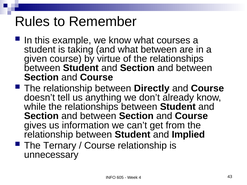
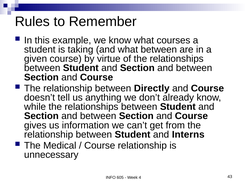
Implied: Implied -> Interns (188, 135)
Ternary: Ternary -> Medical (60, 146)
